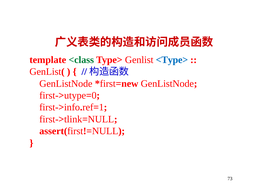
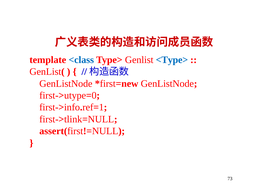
<class colour: green -> blue (81, 60)
